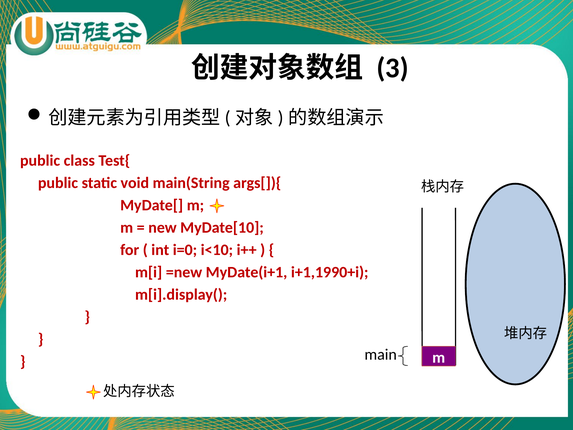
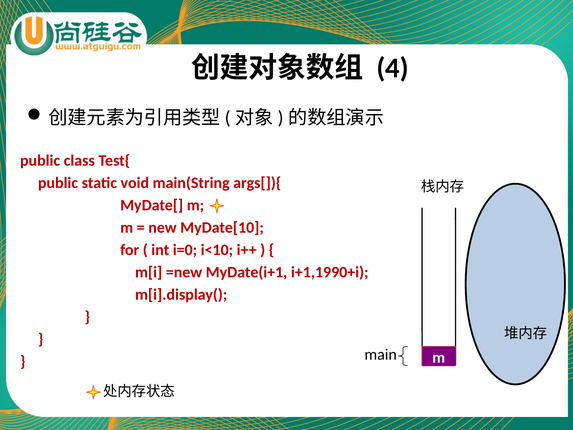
3: 3 -> 4 (393, 68)
